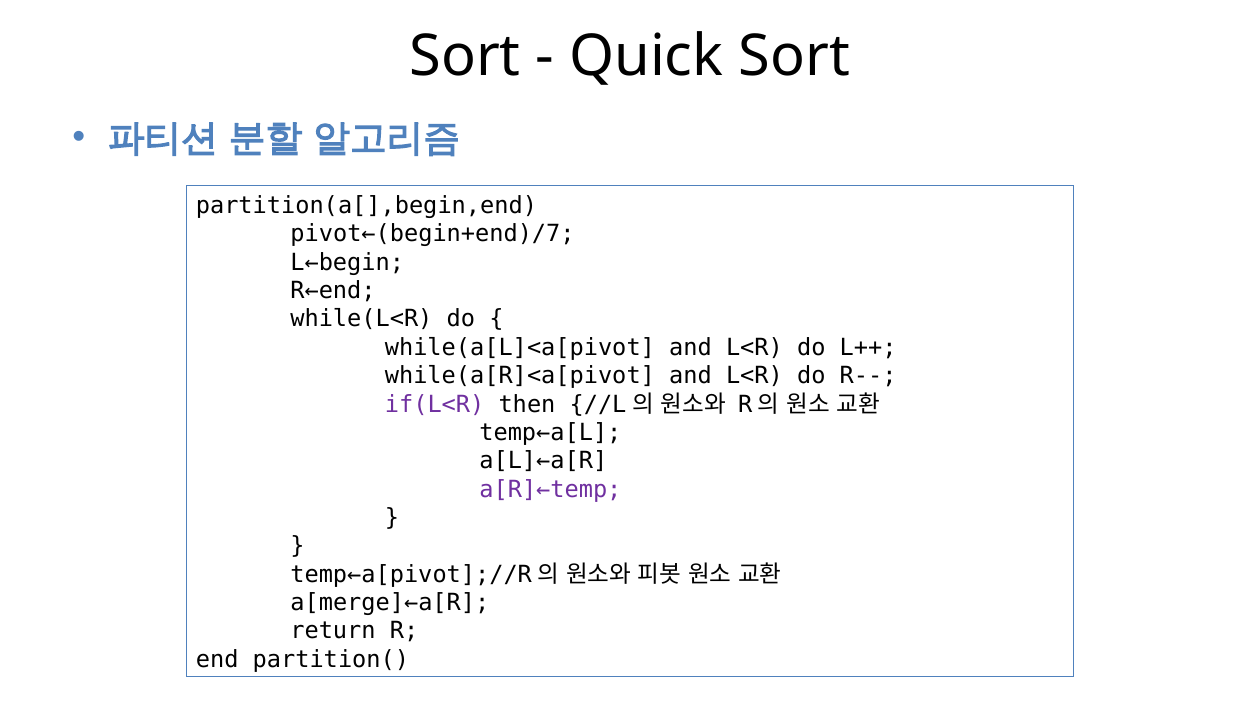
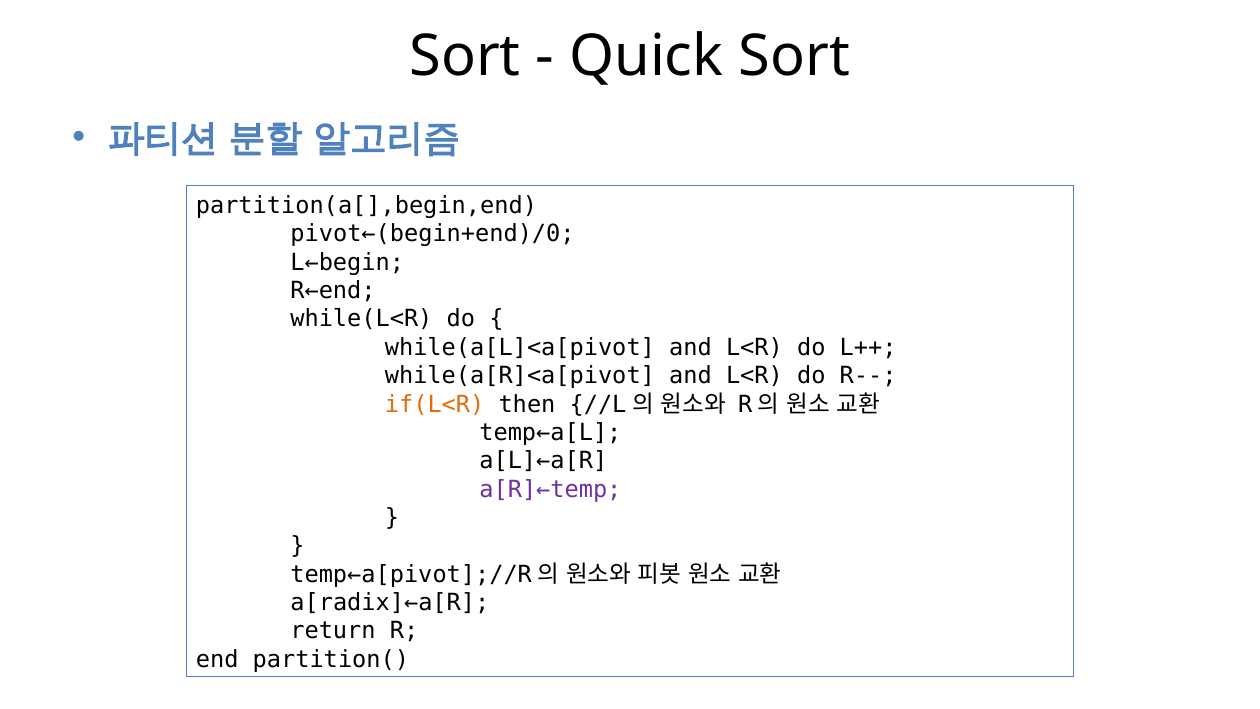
pivot←(begin+end)/7: pivot←(begin+end)/7 -> pivot←(begin+end)/0 (433, 234)
if(L<R colour: purple -> orange (435, 404)
a[merge]←a[R: a[merge]←a[R -> a[radix]←a[R (390, 603)
